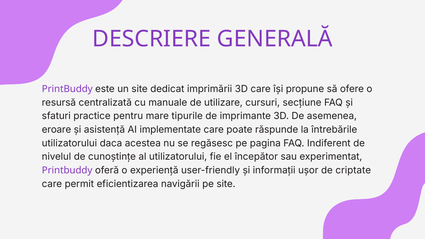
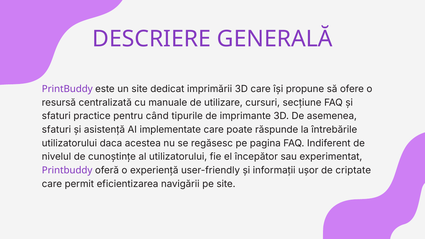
mare: mare -> când (157, 116)
eroare: eroare -> sfaturi (56, 130)
